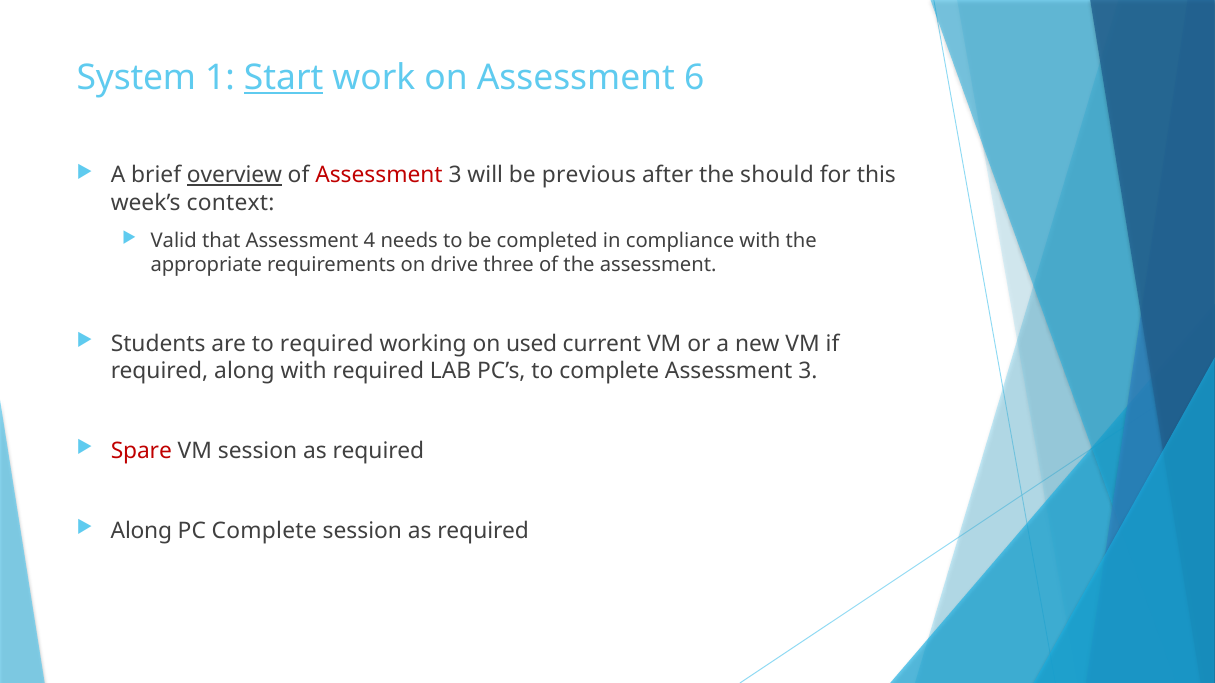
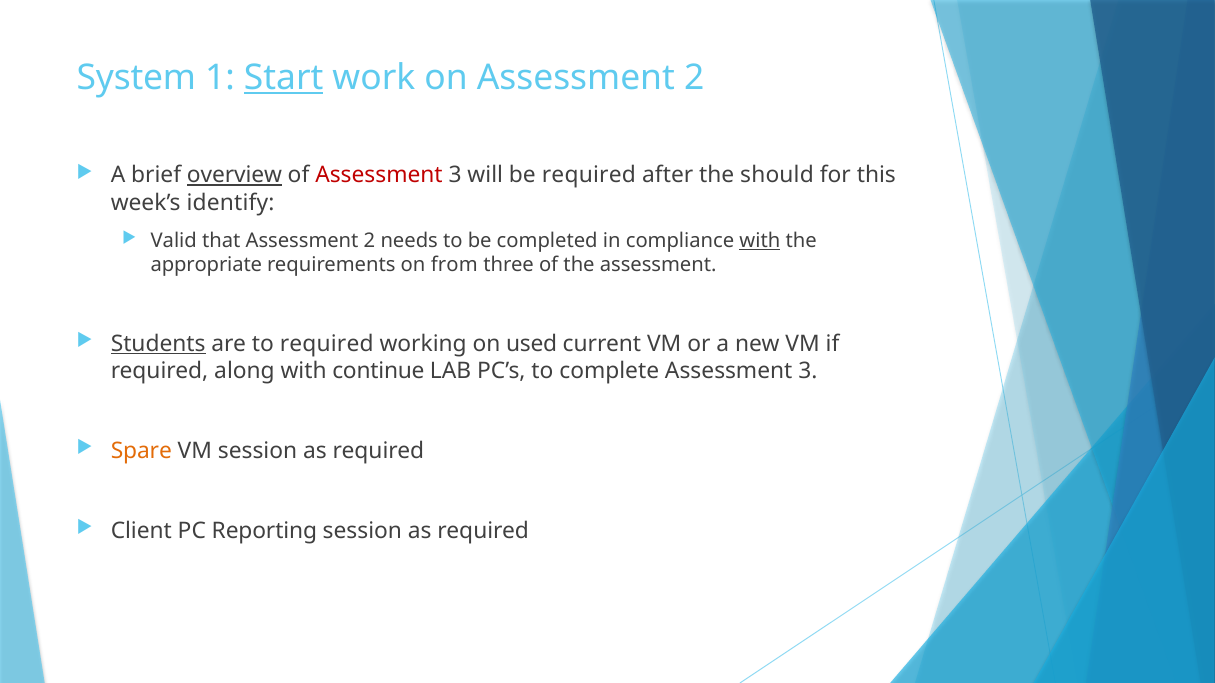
on Assessment 6: 6 -> 2 (694, 78)
be previous: previous -> required (589, 175)
context: context -> identify (231, 203)
that Assessment 4: 4 -> 2 (370, 241)
with underline: none -> present (760, 241)
drive: drive -> from (454, 265)
Students underline: none -> present (158, 344)
with required: required -> continue (378, 371)
Spare colour: red -> orange (141, 451)
Along: Along -> Client (141, 531)
PC Complete: Complete -> Reporting (264, 531)
